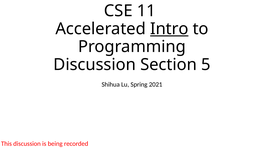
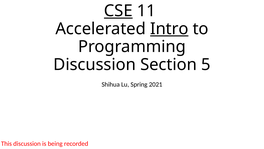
CSE underline: none -> present (118, 11)
